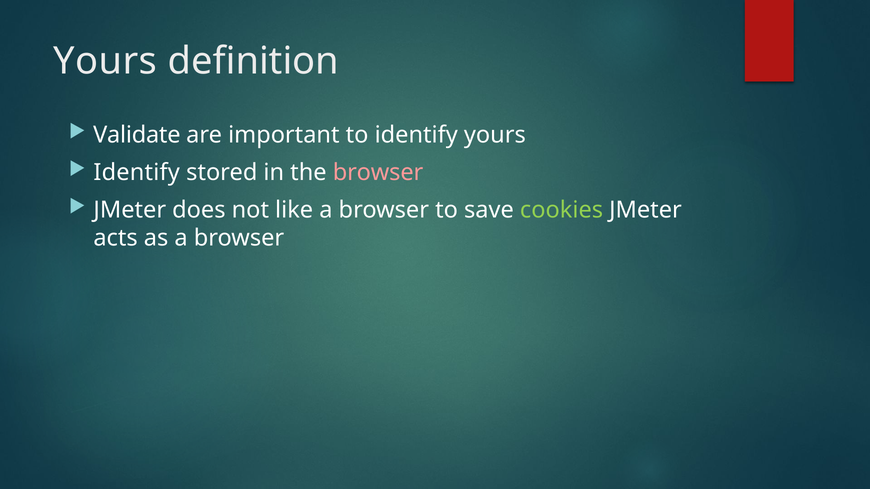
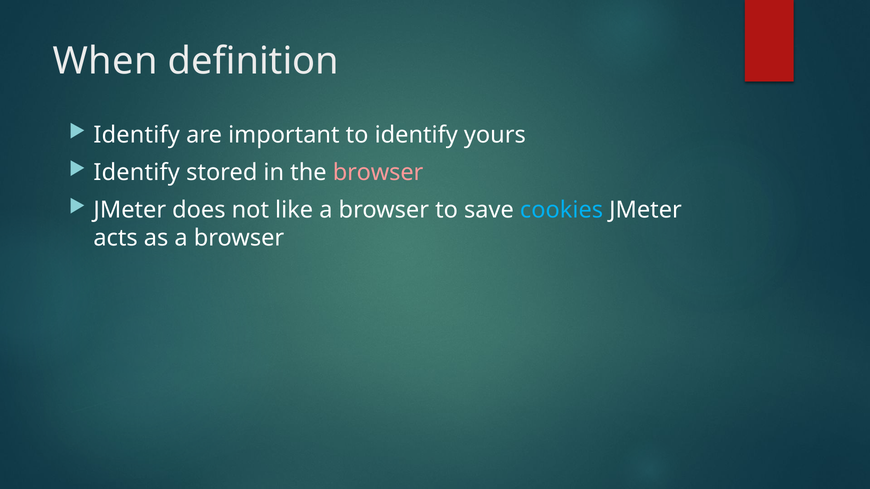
Yours: Yours -> When (105, 61)
Validate: Validate -> Identify (137, 135)
cookies colour: light green -> light blue (562, 210)
